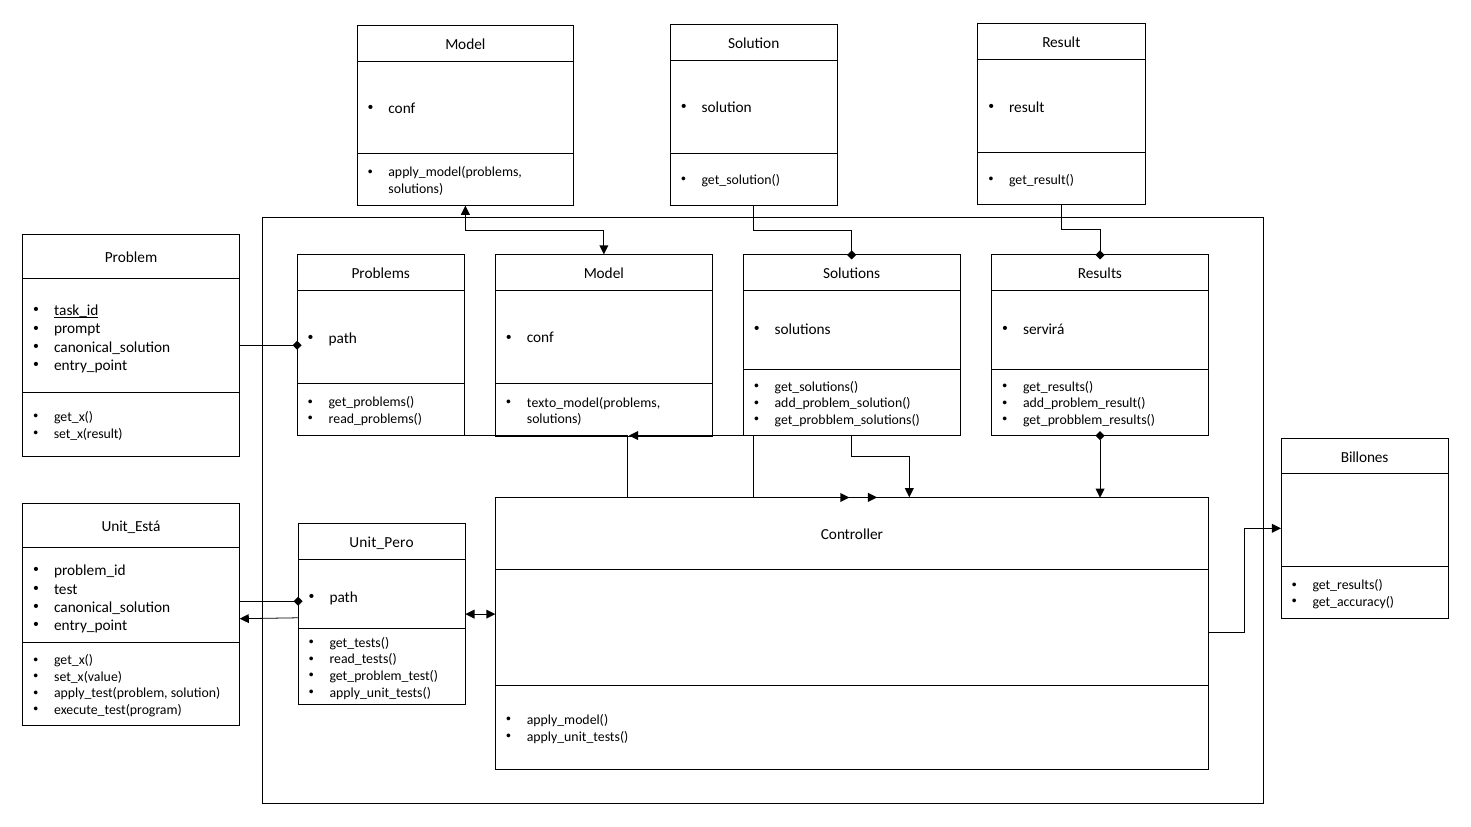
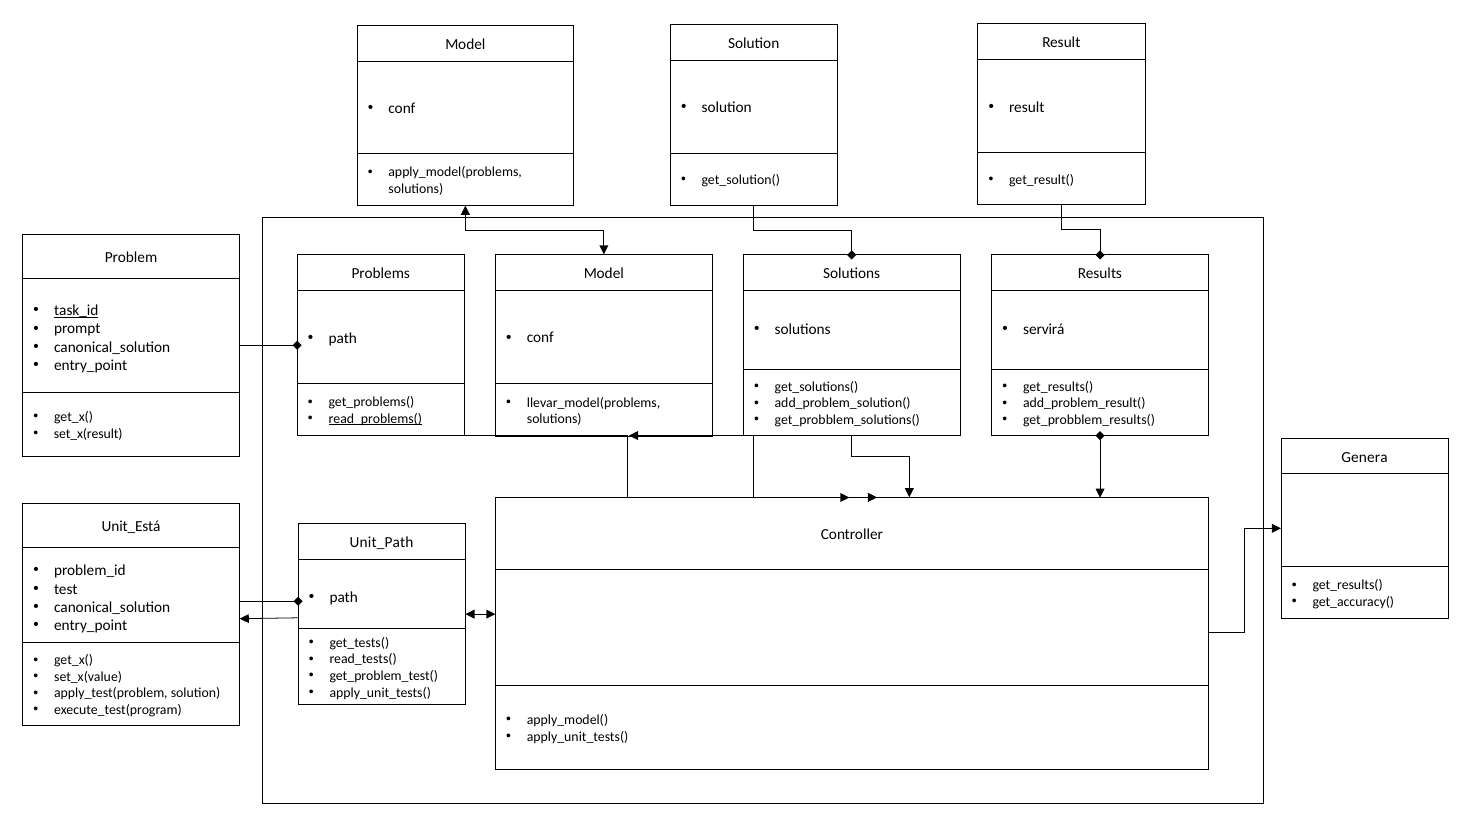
texto_model(problems: texto_model(problems -> llevar_model(problems (594, 403)
read_problems( underline: none -> present (375, 419)
Billones: Billones -> Genera (1364, 457)
Unit_Pero: Unit_Pero -> Unit_Path (382, 543)
